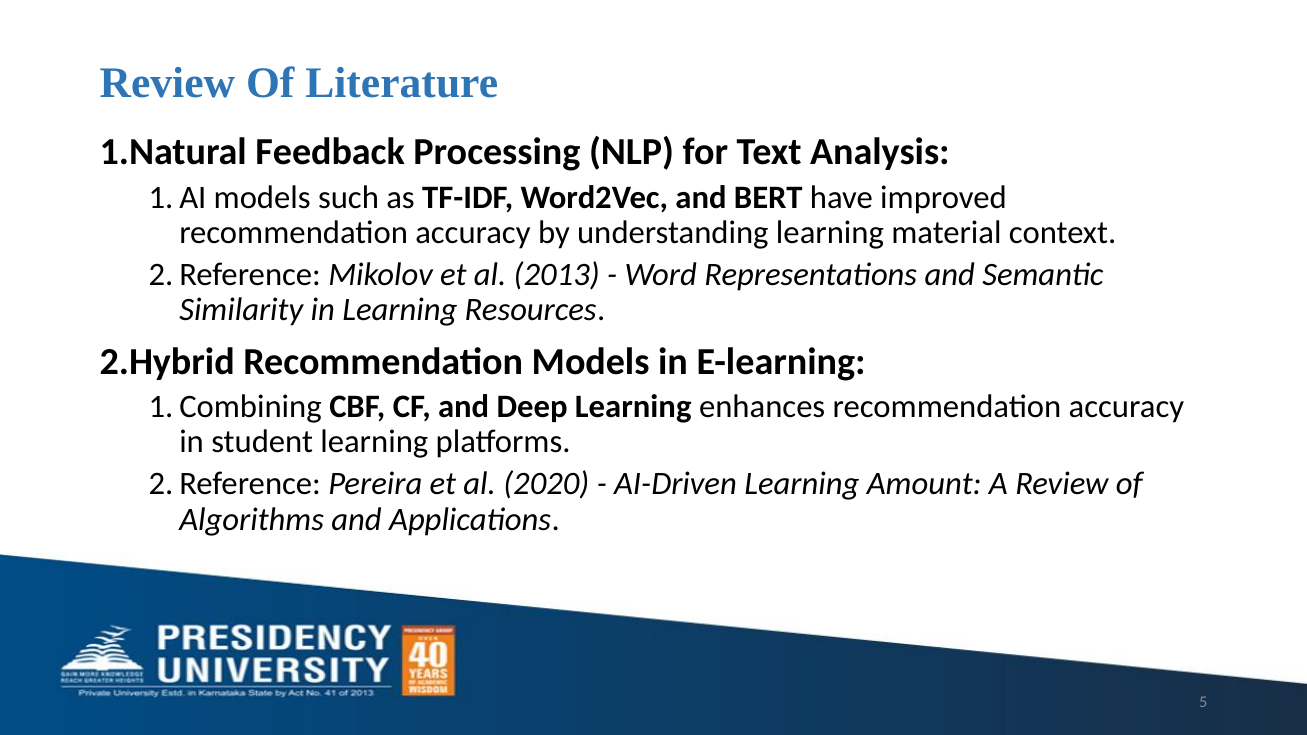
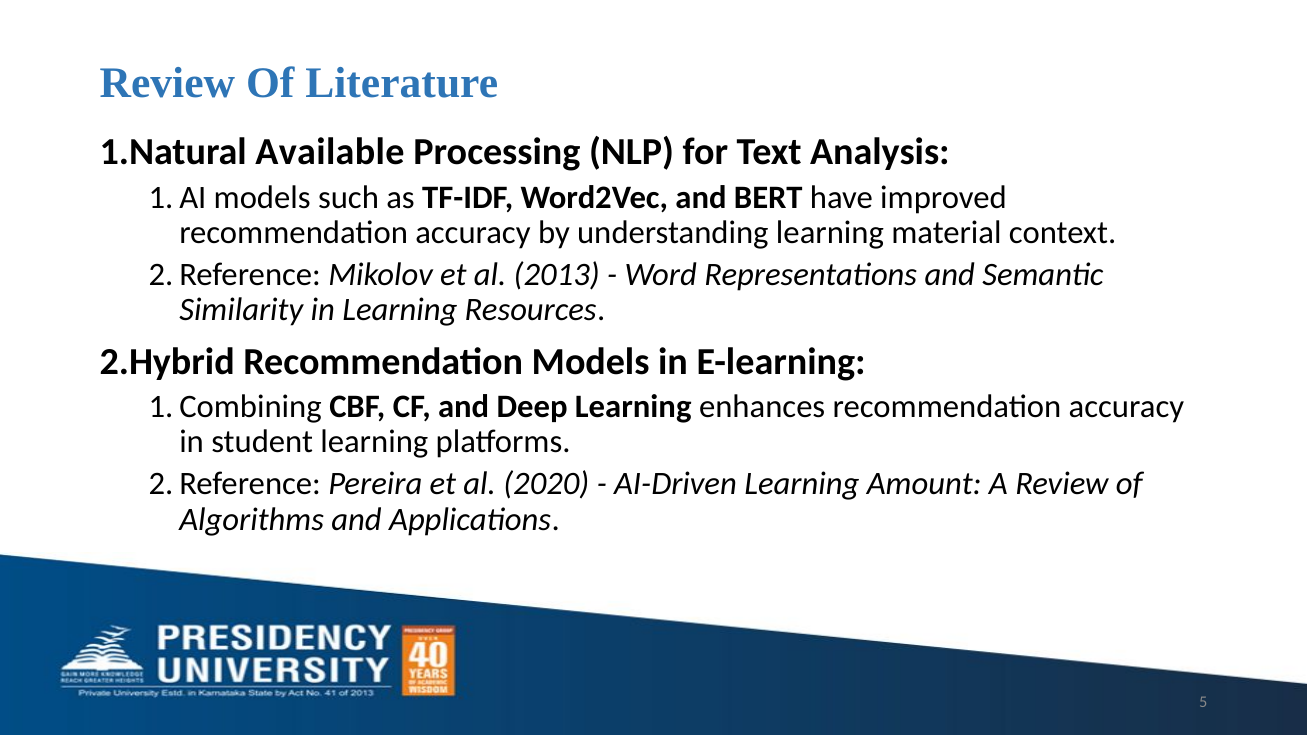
Feedback: Feedback -> Available (330, 152)
